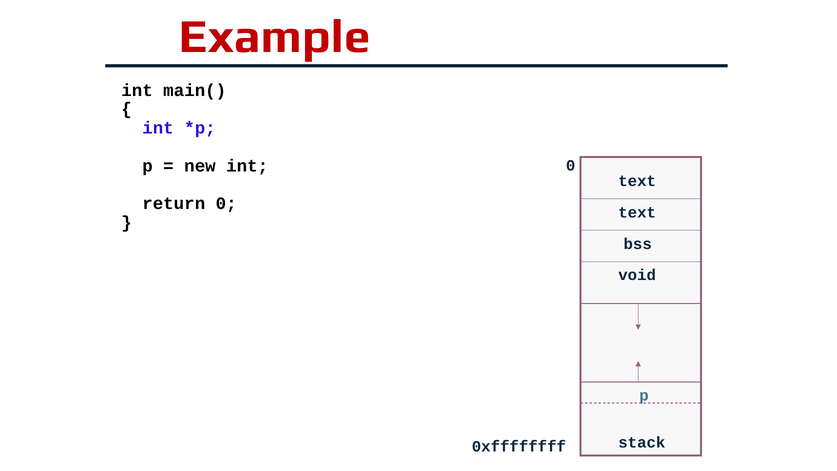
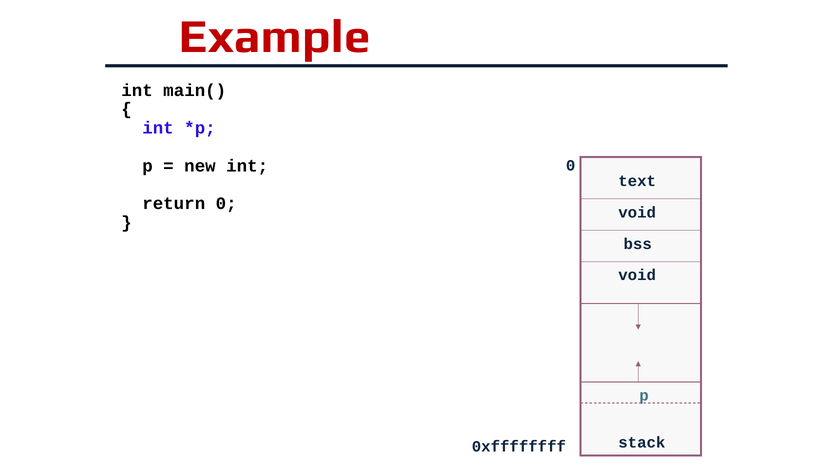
text: text -> void (637, 212)
